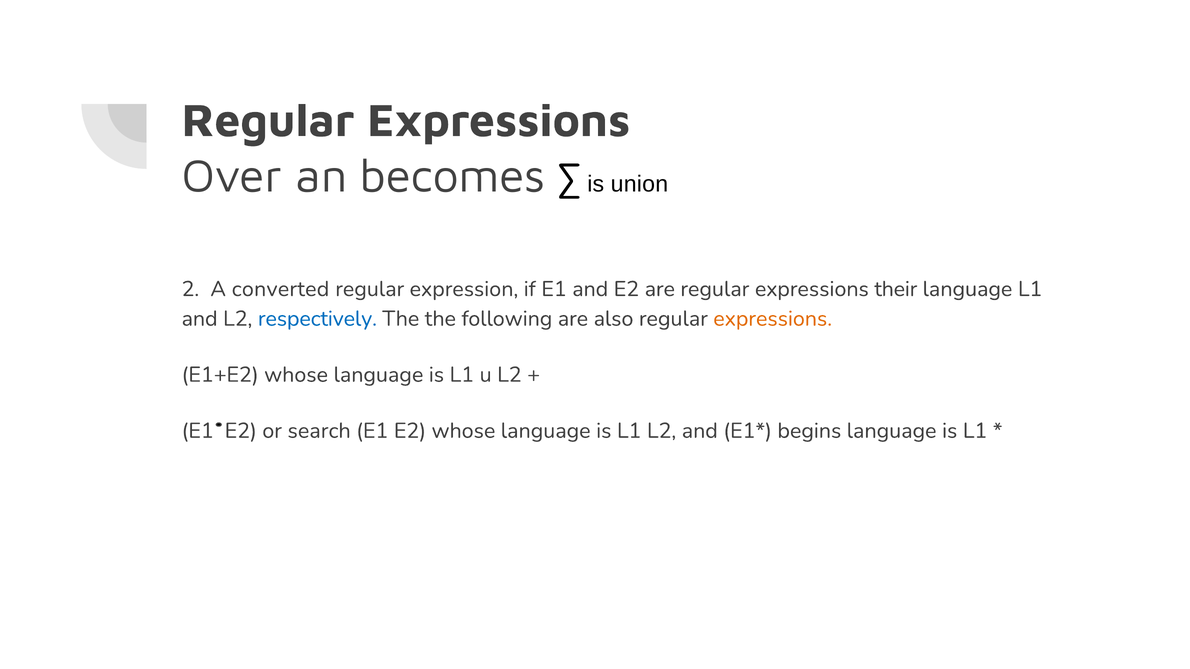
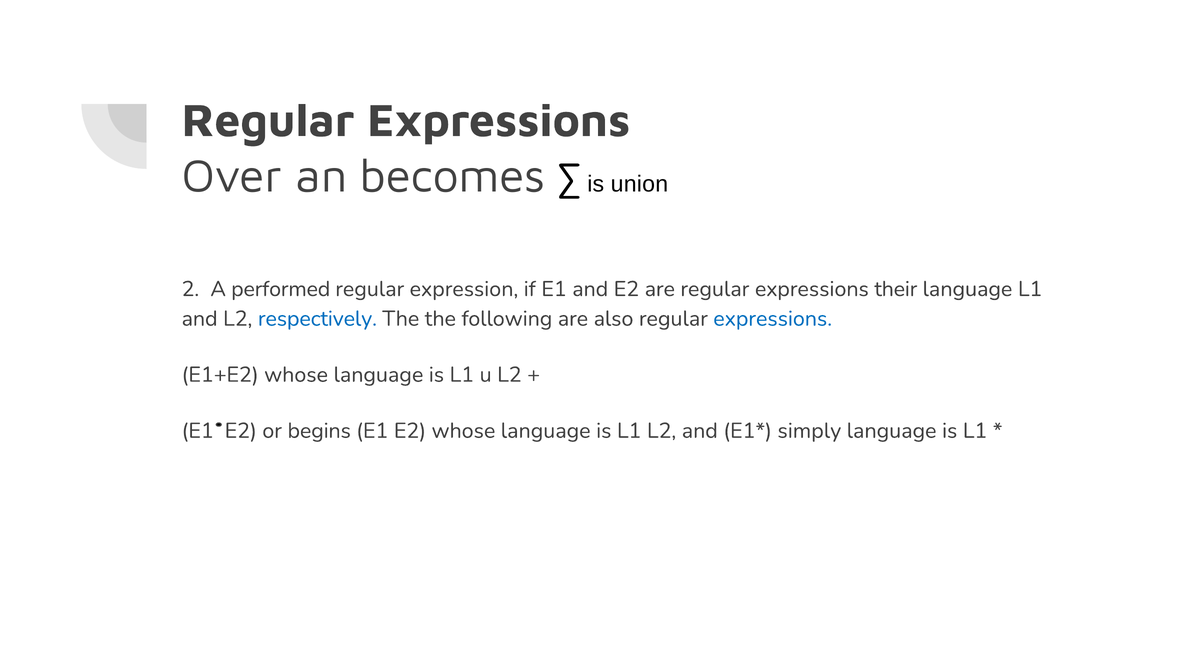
converted: converted -> performed (281, 289)
expressions colour: orange -> blue (773, 319)
search: search -> begins (319, 431)
begins: begins -> simply (809, 431)
